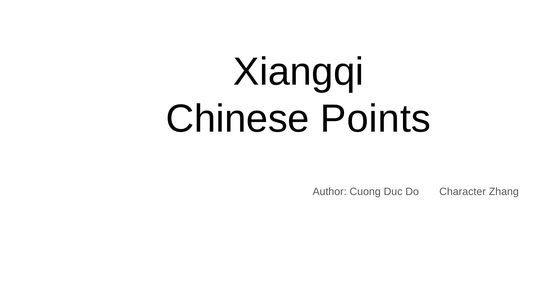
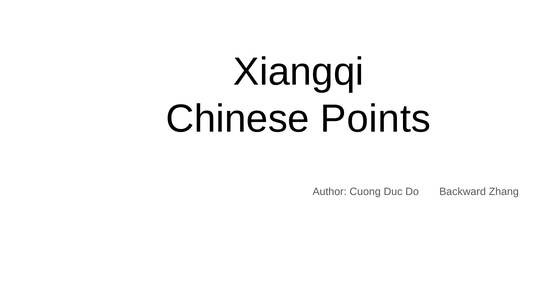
Character: Character -> Backward (463, 191)
